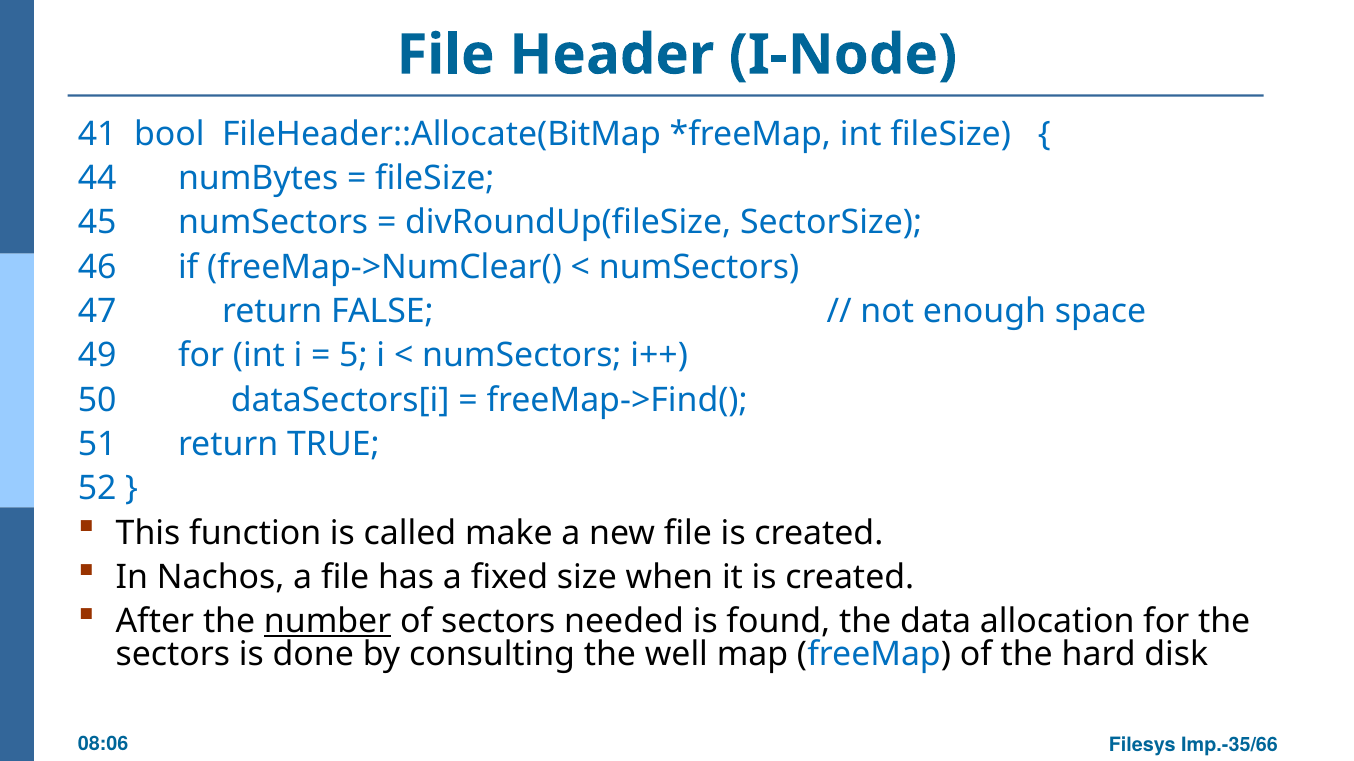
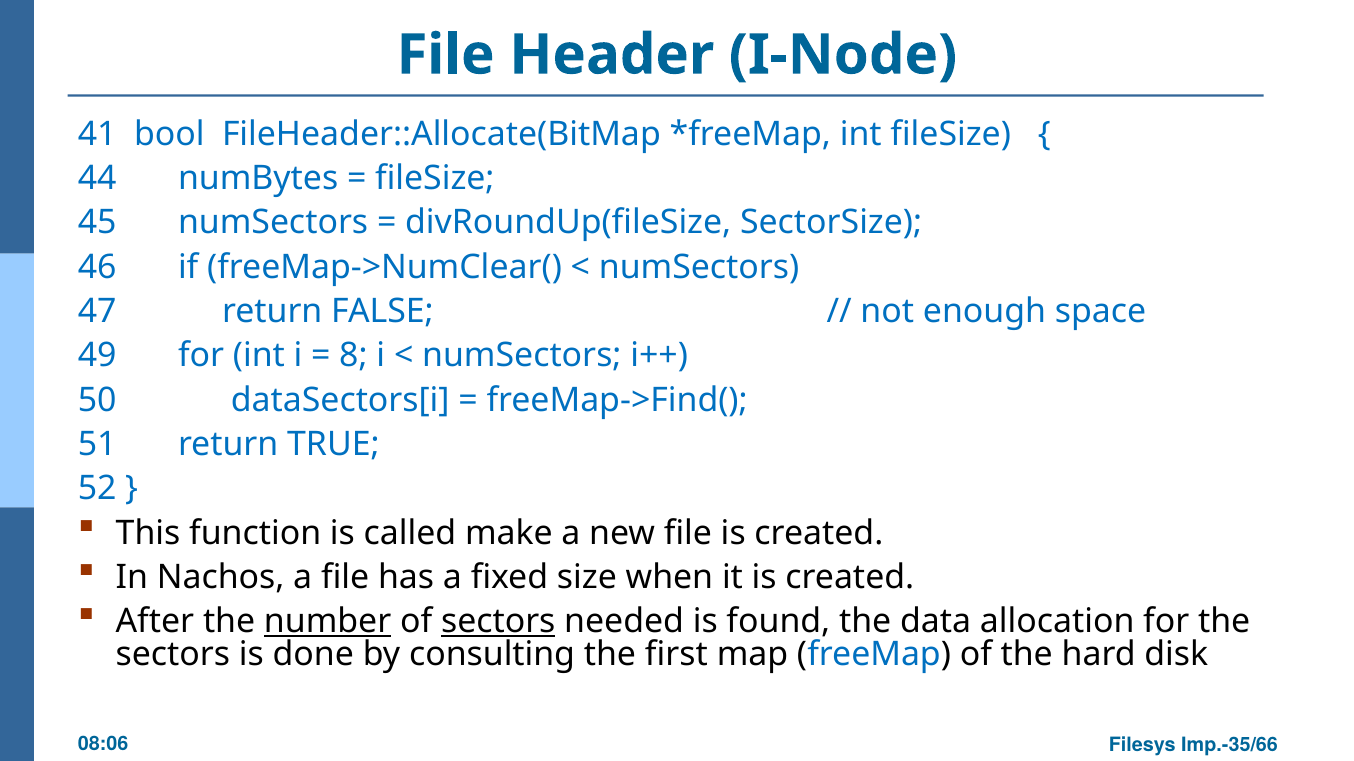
5: 5 -> 8 (353, 356)
sectors underline: none -> present (498, 622)
well: well -> first (676, 654)
